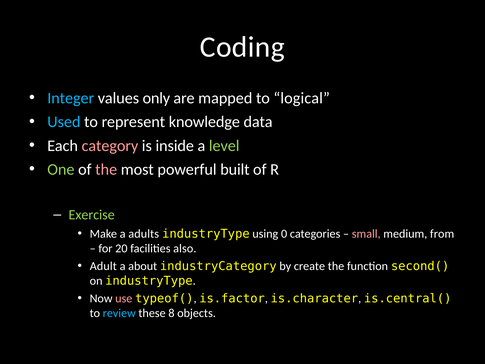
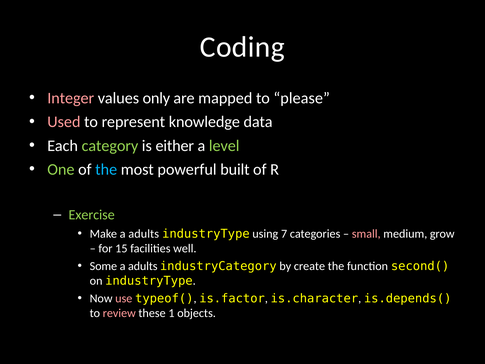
Integer colour: light blue -> pink (71, 98)
logical: logical -> please (302, 98)
Used colour: light blue -> pink (64, 122)
category colour: pink -> light green (110, 146)
inside: inside -> either (175, 146)
the colour: pink -> light blue (106, 169)
0: 0 -> 7 (284, 234)
from: from -> grow (442, 234)
20: 20 -> 15 (121, 248)
also: also -> well (185, 248)
Adult: Adult -> Some (103, 266)
about: about -> adults (143, 266)
is.central(: is.central( -> is.depends( (408, 298)
review colour: light blue -> pink (119, 313)
8: 8 -> 1 (171, 313)
